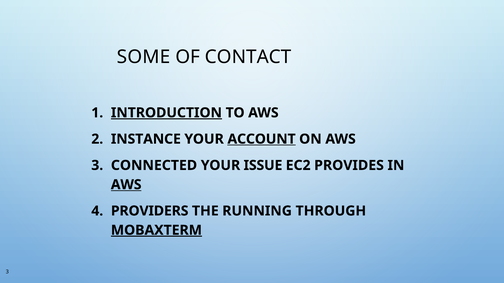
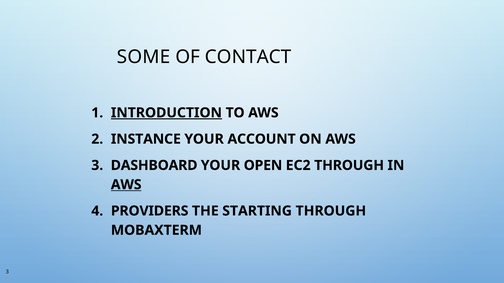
ACCOUNT underline: present -> none (262, 139)
CONNECTED: CONNECTED -> DASHBOARD (154, 166)
ISSUE: ISSUE -> OPEN (263, 166)
EC2 PROVIDES: PROVIDES -> THROUGH (349, 166)
RUNNING: RUNNING -> STARTING (257, 211)
MOBAXTERM underline: present -> none (156, 231)
